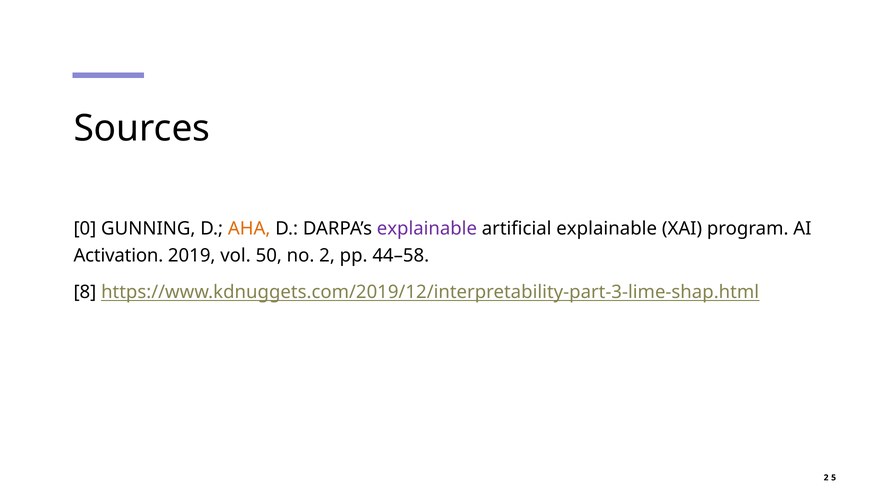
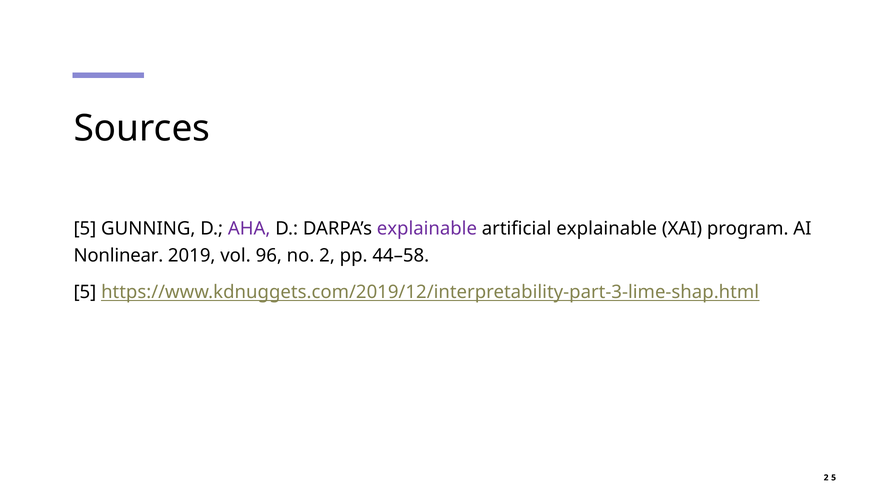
0: 0 -> 5 (85, 229)
AHA colour: orange -> purple (249, 229)
Activation: Activation -> Nonlinear (118, 255)
50: 50 -> 96 (269, 255)
8: 8 -> 5 (85, 292)
